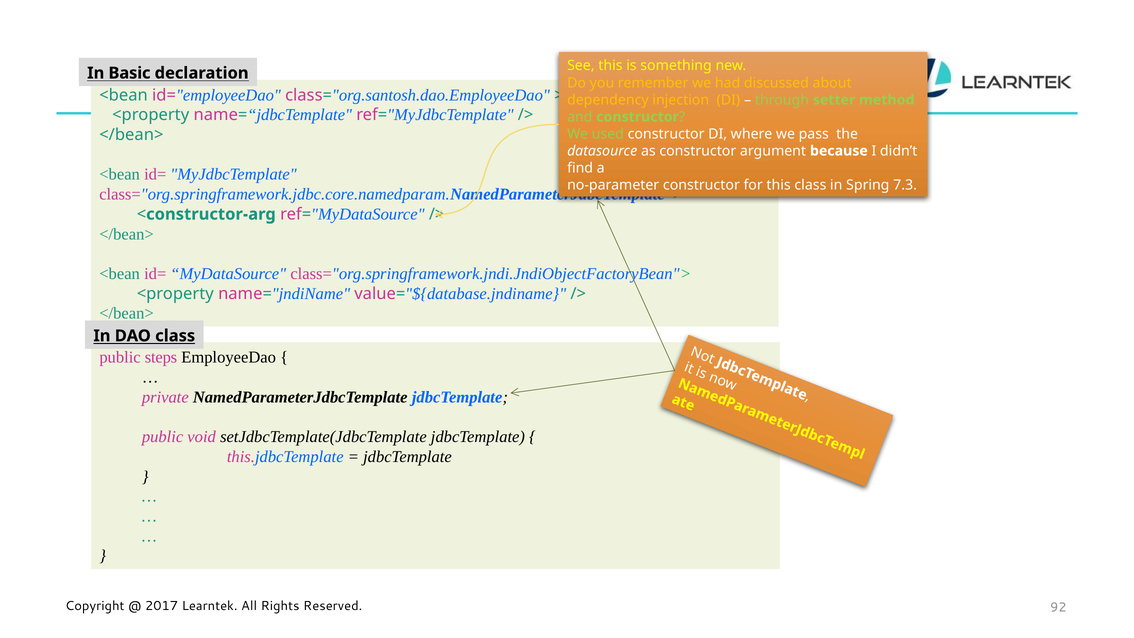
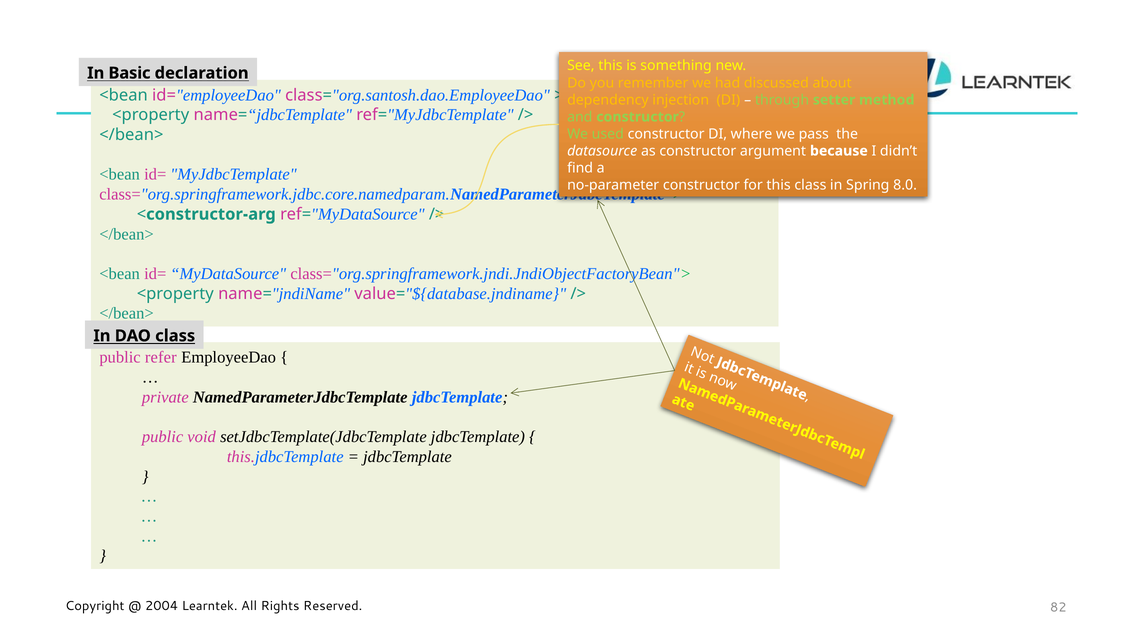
7.3: 7.3 -> 8.0 (905, 185)
steps: steps -> refer (161, 357)
2017: 2017 -> 2004 (162, 606)
92: 92 -> 82 (1058, 608)
